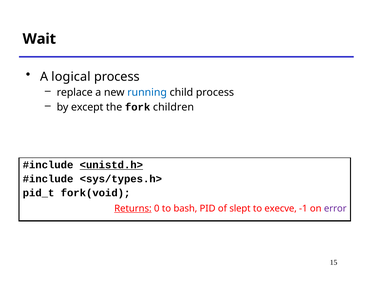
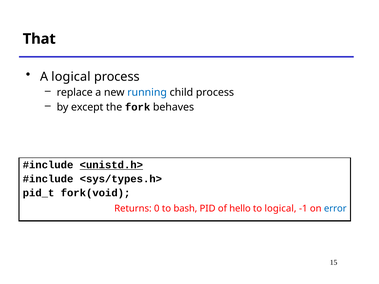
Wait: Wait -> That (39, 39)
children: children -> behaves (174, 107)
Returns underline: present -> none (133, 209)
slept: slept -> hello (240, 209)
to execve: execve -> logical (281, 209)
error colour: purple -> blue (335, 209)
